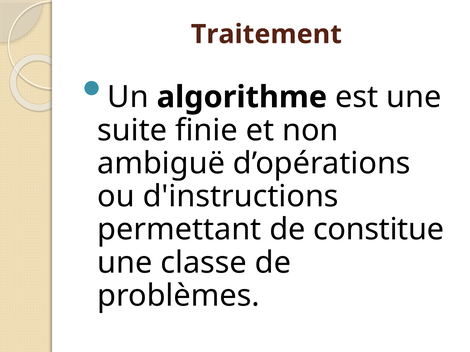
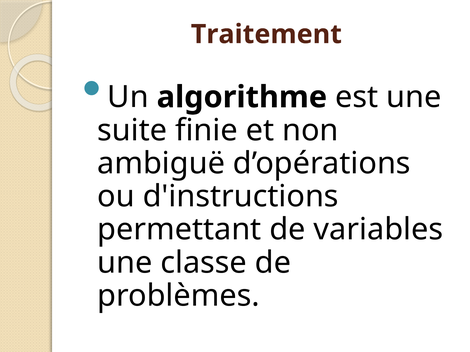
constitue: constitue -> variables (378, 230)
